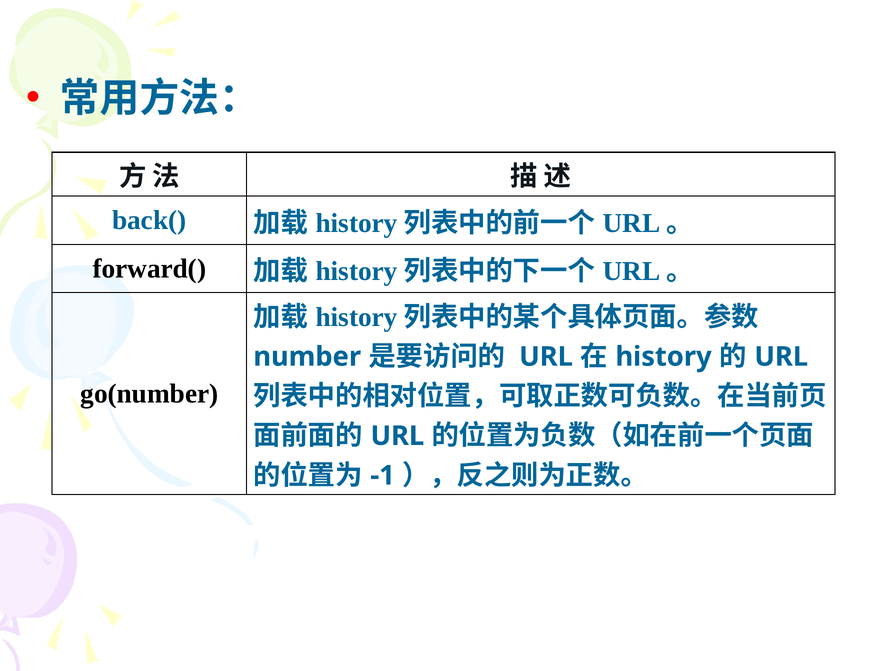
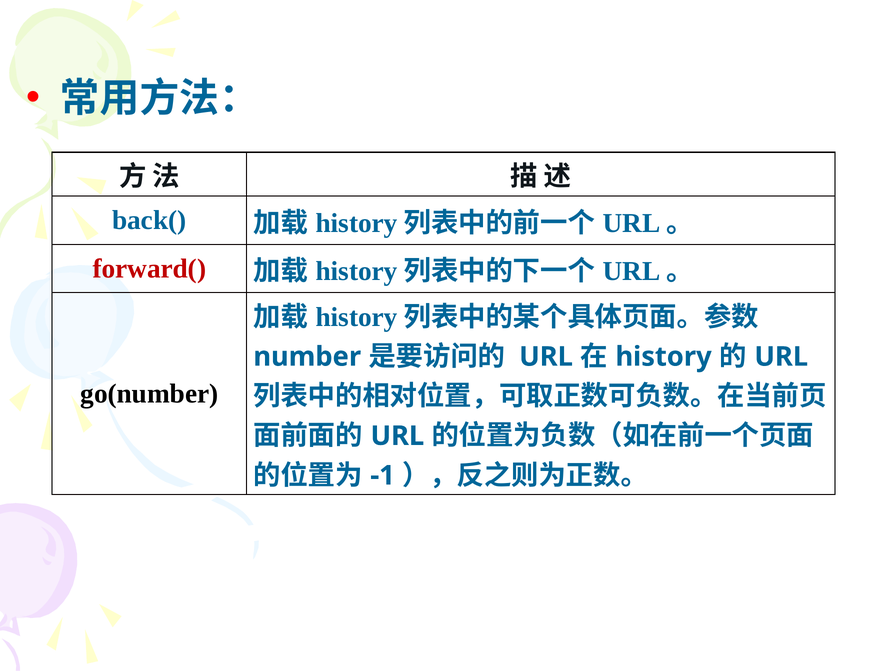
forward( colour: black -> red (149, 269)
